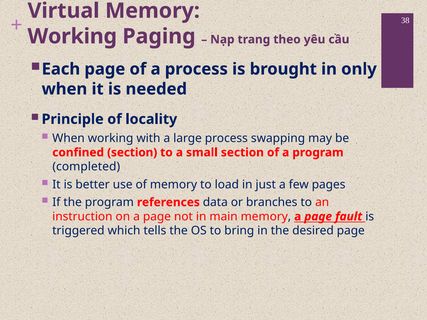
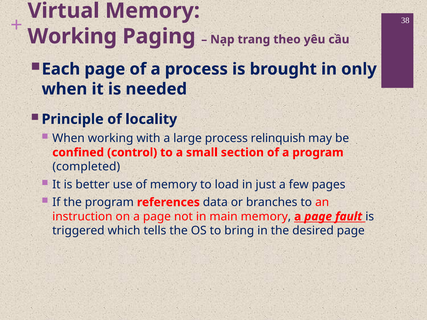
swapping: swapping -> relinquish (278, 138)
confined section: section -> control (132, 153)
